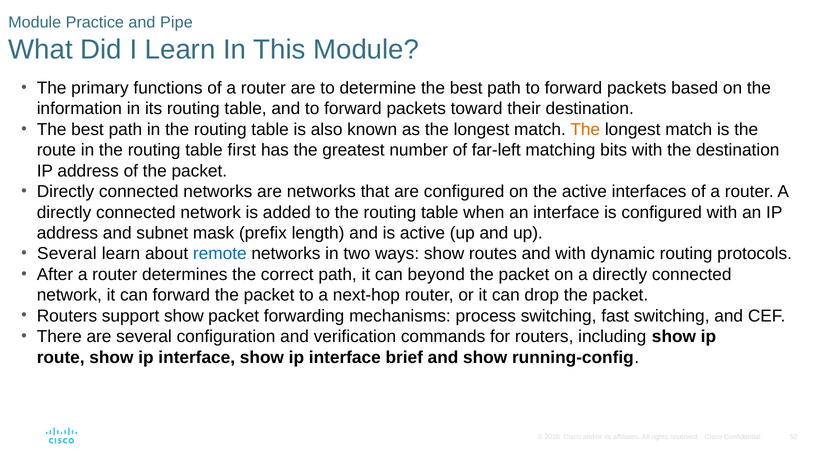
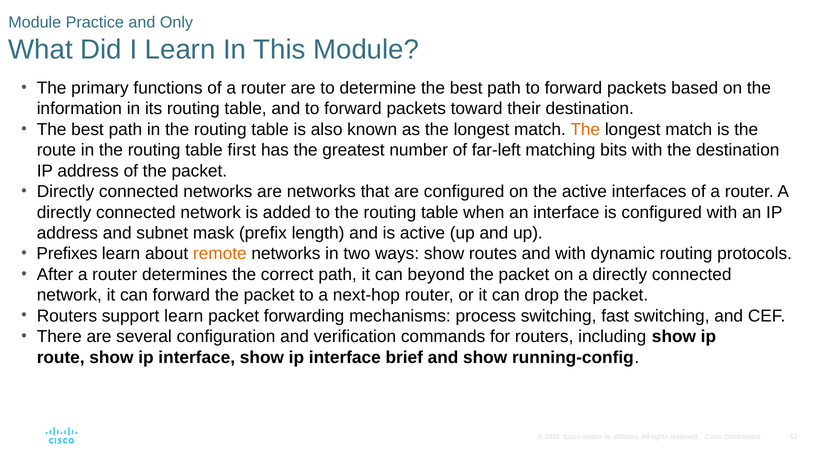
Pipe: Pipe -> Only (176, 23)
Several: Several -> Prefixes (67, 254)
remote colour: blue -> orange (220, 254)
support show: show -> learn (184, 316)
